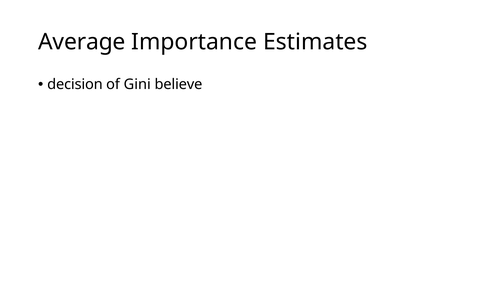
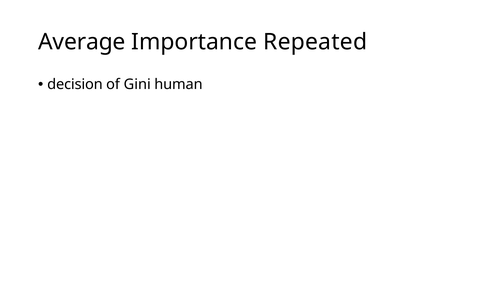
Estimates: Estimates -> Repeated (315, 42)
believe: believe -> human (178, 85)
